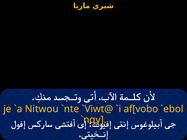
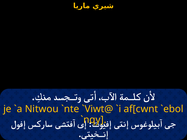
af[vobo: af[vobo -> af[cwnt (141, 109)
